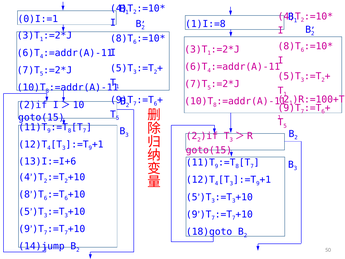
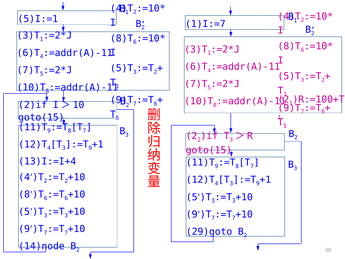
0)I:=1: 0)I:=1 -> 5)I:=1 (38, 19)
1)I:=8: 1)I:=8 -> 1)I:=7 (205, 24)
13)I:=I+6: 13)I:=I+6 -> 13)I:=I+4 (47, 161)
18)goto: 18)goto -> 29)goto (209, 231)
14)jump: 14)jump -> 14)node (42, 246)
